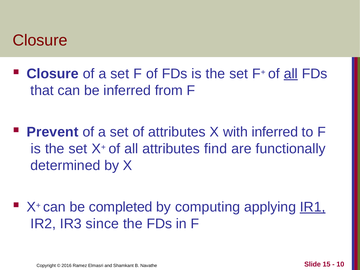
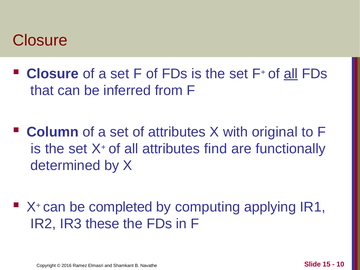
Prevent: Prevent -> Column (53, 132)
with inferred: inferred -> original (275, 132)
IR1 underline: present -> none (313, 207)
since: since -> these (102, 224)
